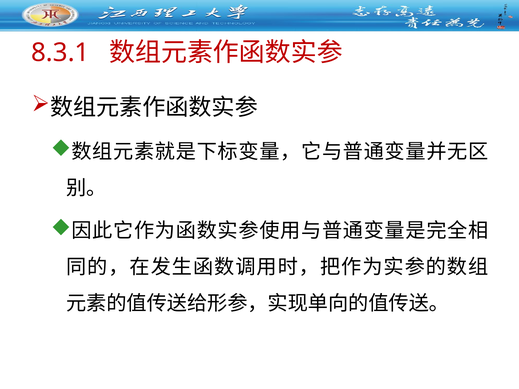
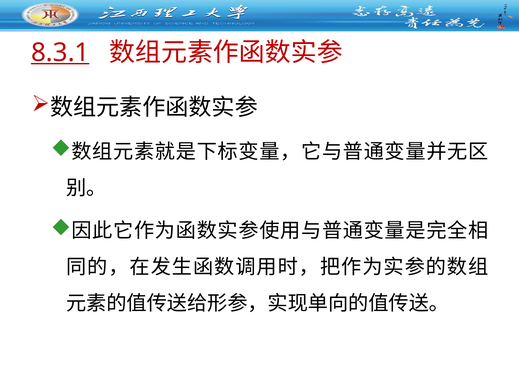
8.3.1 underline: none -> present (60, 53)
